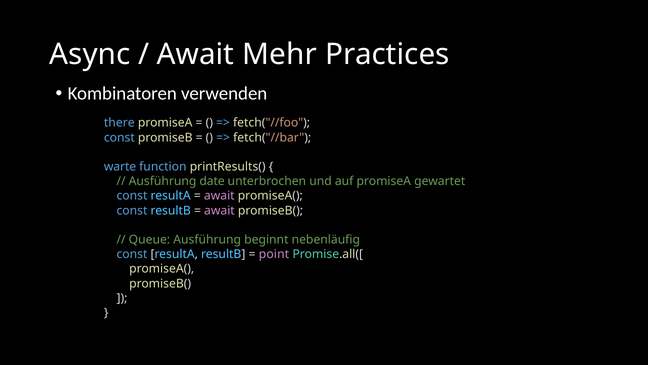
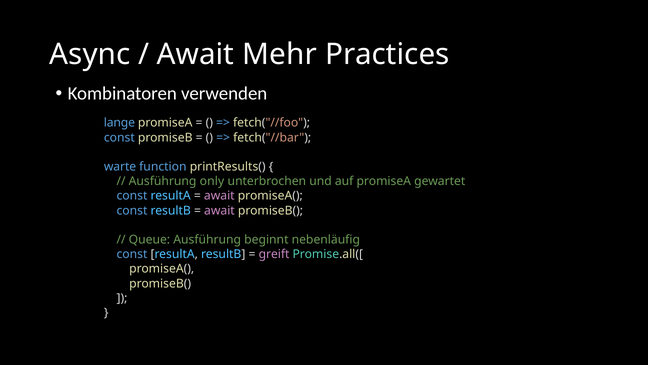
there: there -> lange (119, 123)
date: date -> only (212, 181)
point: point -> greift (274, 254)
